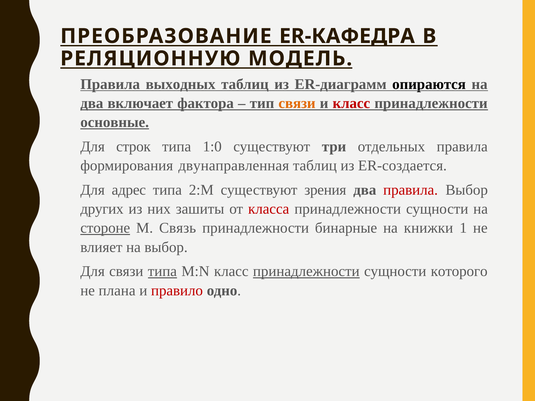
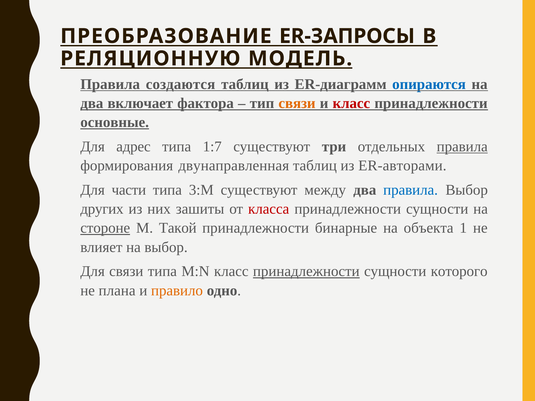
ER-КАФЕДРА: ER-КАФЕДРА -> ER-ЗАПРОСЫ (347, 36)
выходных: выходных -> создаются (181, 84)
опираются colour: black -> blue (429, 84)
строк: строк -> адрес (133, 147)
1:0: 1:0 -> 1:7 (212, 147)
правила underline: none -> present (462, 147)
ER-создается: ER-создается -> ER-авторами (402, 166)
адрес: адрес -> части (129, 190)
2:М: 2:М -> 3:М (201, 190)
зрения: зрения -> между (325, 190)
правила colour: red -> blue (411, 190)
Связь: Связь -> Такой (178, 228)
книжки: книжки -> объекта (429, 228)
типа underline: present -> none (162, 272)
правило colour: red -> orange (177, 291)
